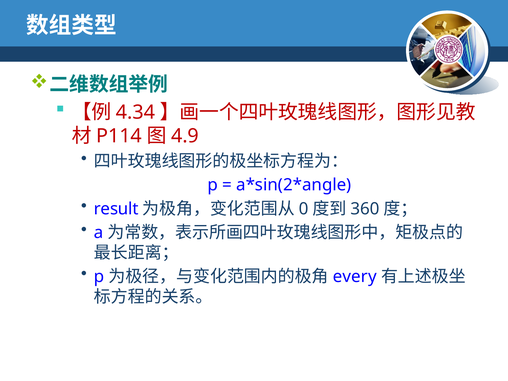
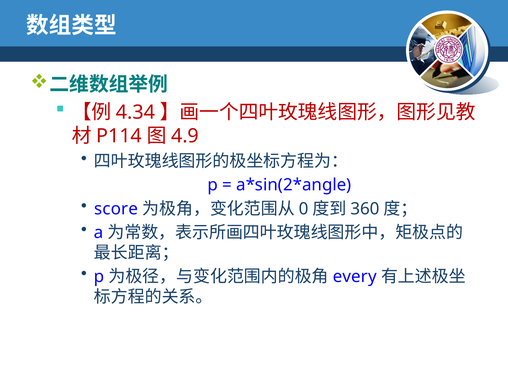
result: result -> score (116, 209)
